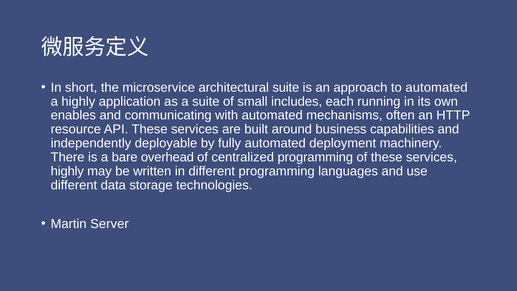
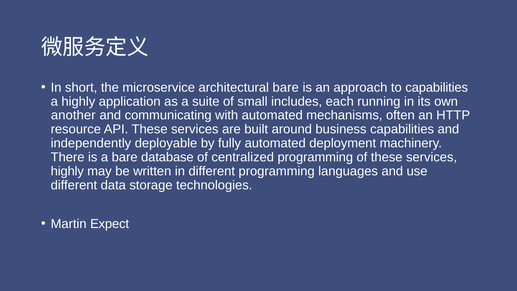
architectural suite: suite -> bare (286, 87)
to automated: automated -> capabilities (437, 87)
enables: enables -> another (73, 115)
overhead: overhead -> database (167, 157)
Server: Server -> Expect (110, 224)
